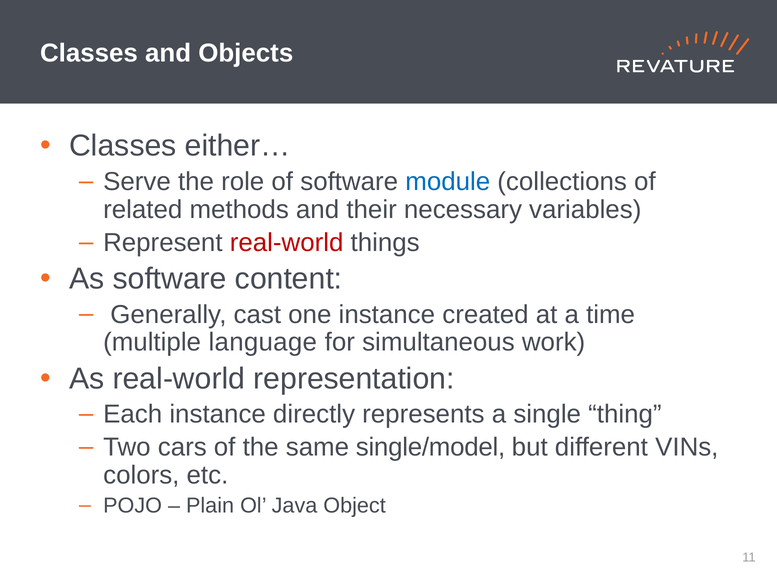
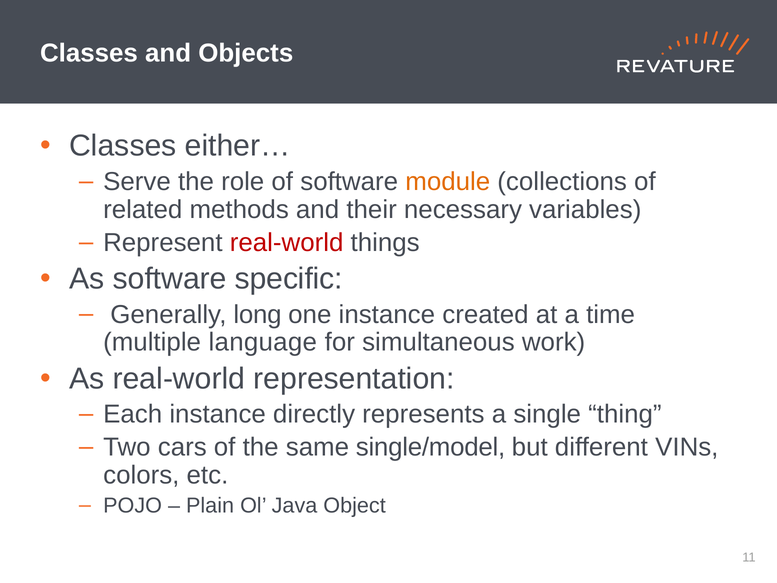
module colour: blue -> orange (448, 181)
content: content -> specific (289, 279)
cast: cast -> long (257, 314)
